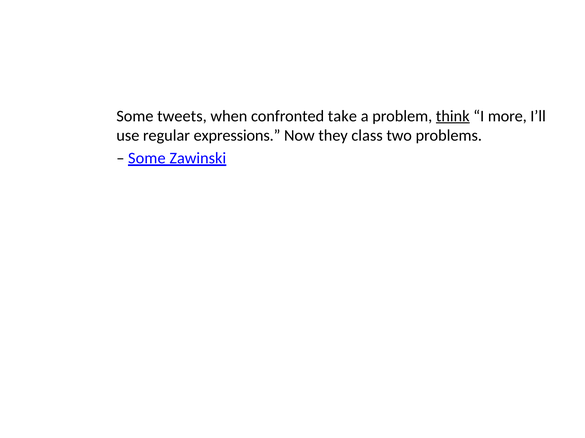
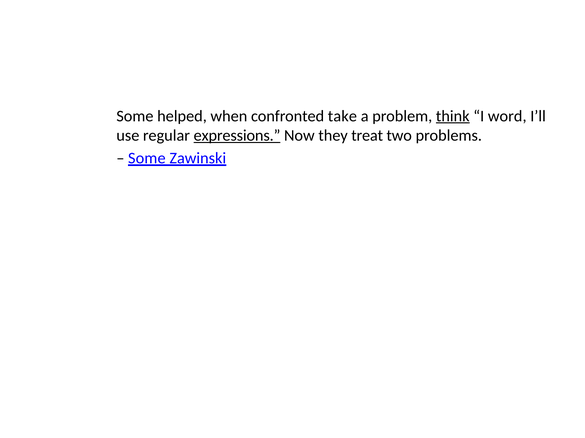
tweets: tweets -> helped (182, 116)
more: more -> word (507, 116)
expressions underline: none -> present (237, 136)
class: class -> treat (367, 136)
